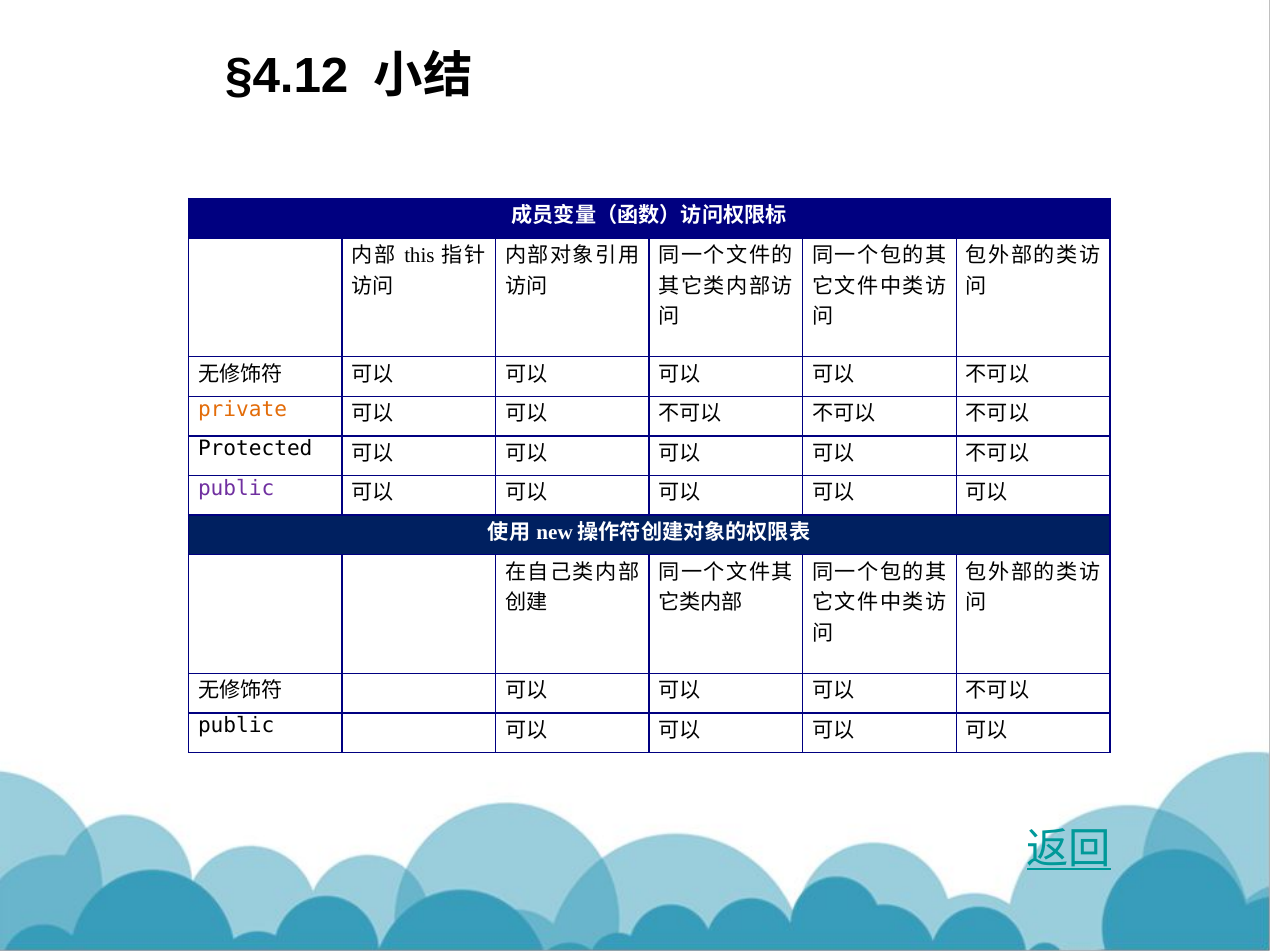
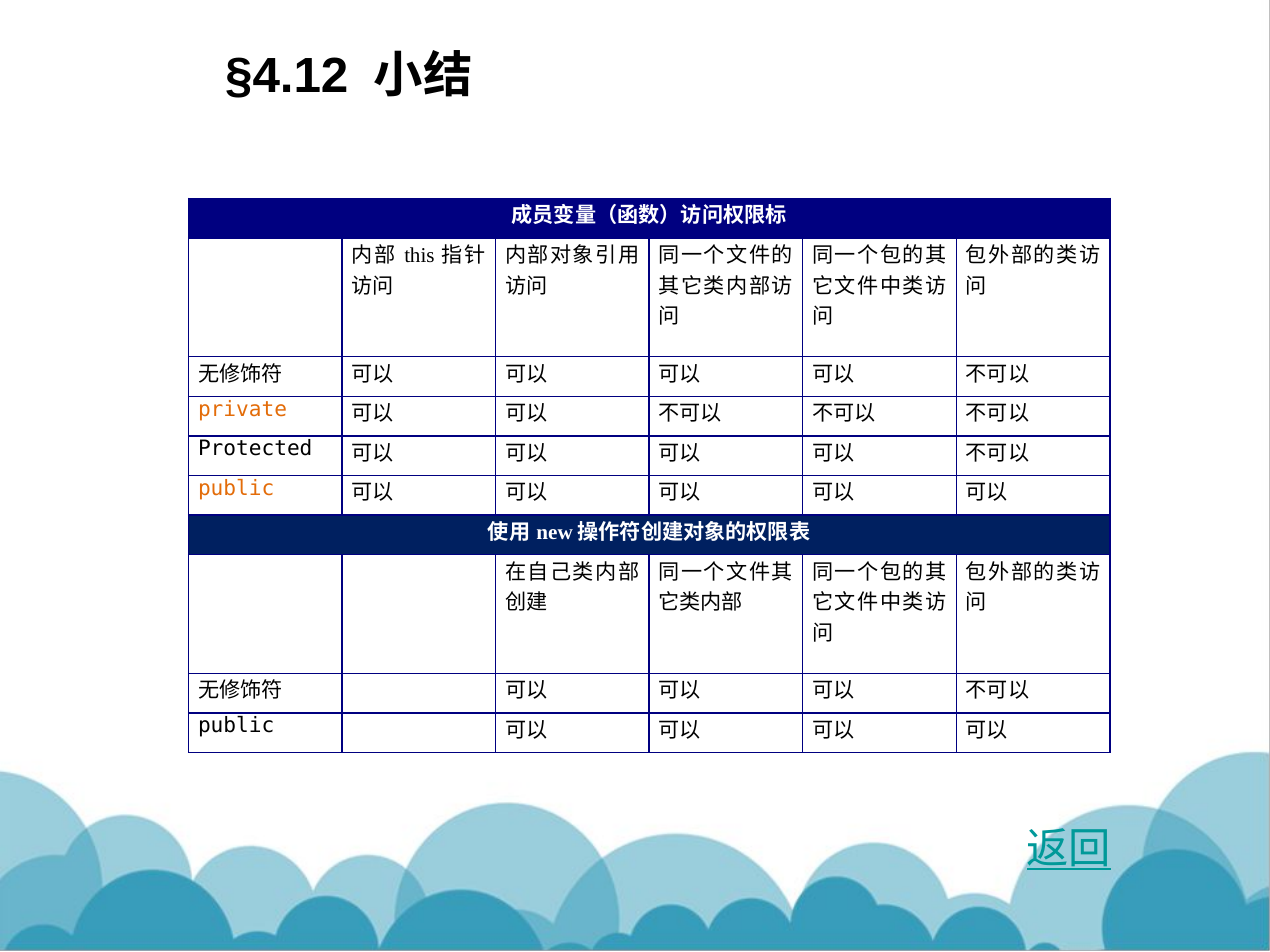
public colour: purple -> orange (236, 488)
